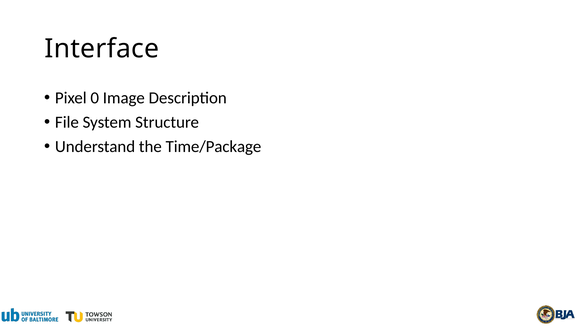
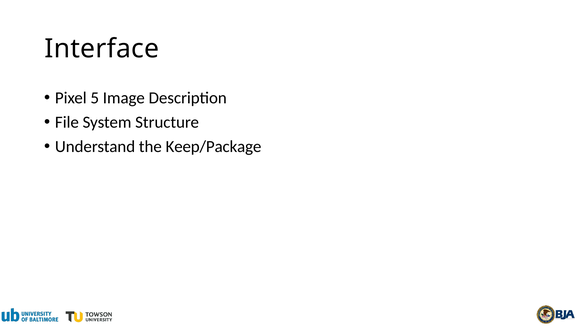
0: 0 -> 5 (95, 98)
Time/Package: Time/Package -> Keep/Package (213, 146)
